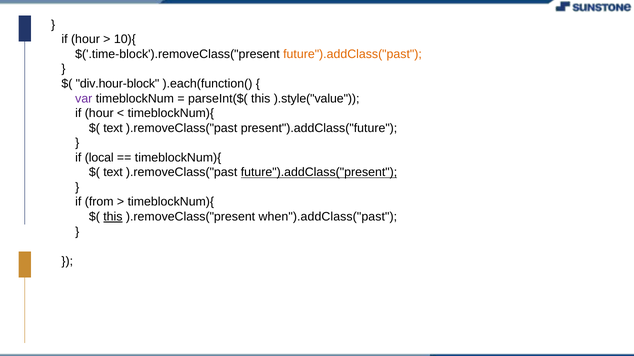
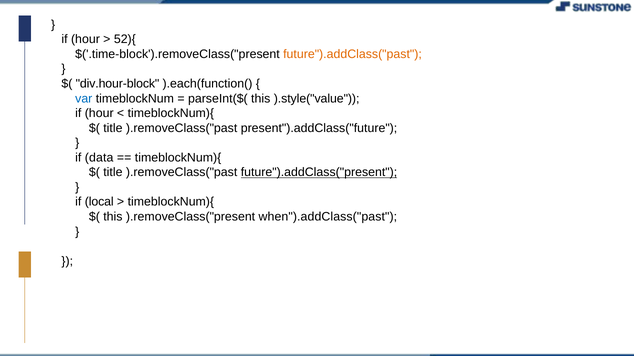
10){: 10){ -> 52){ (125, 39)
var colour: purple -> blue (84, 99)
text: text -> title (113, 128)
local: local -> data (99, 158)
text: text -> title (113, 173)
from: from -> local (99, 202)
this underline: present -> none (113, 217)
